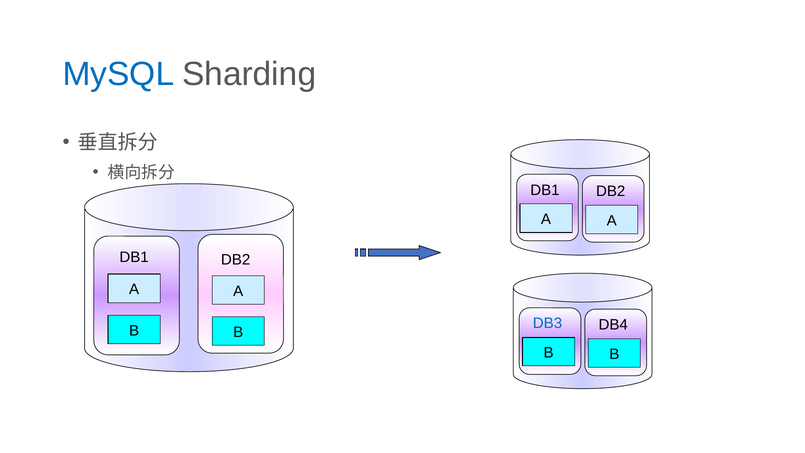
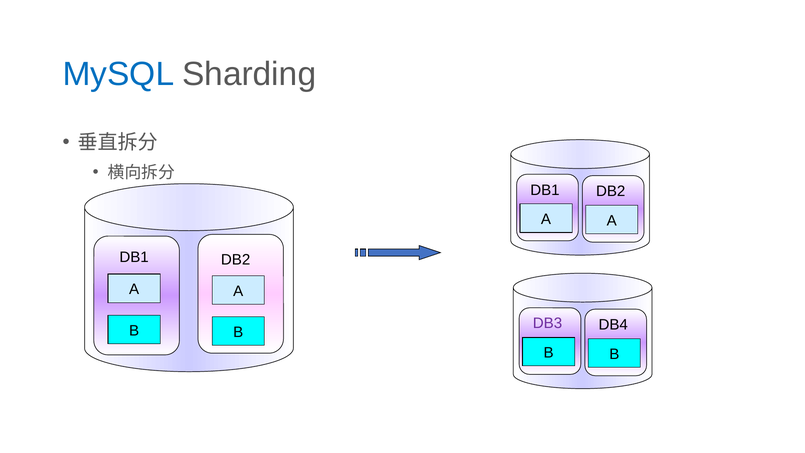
DB3 colour: blue -> purple (547, 323)
